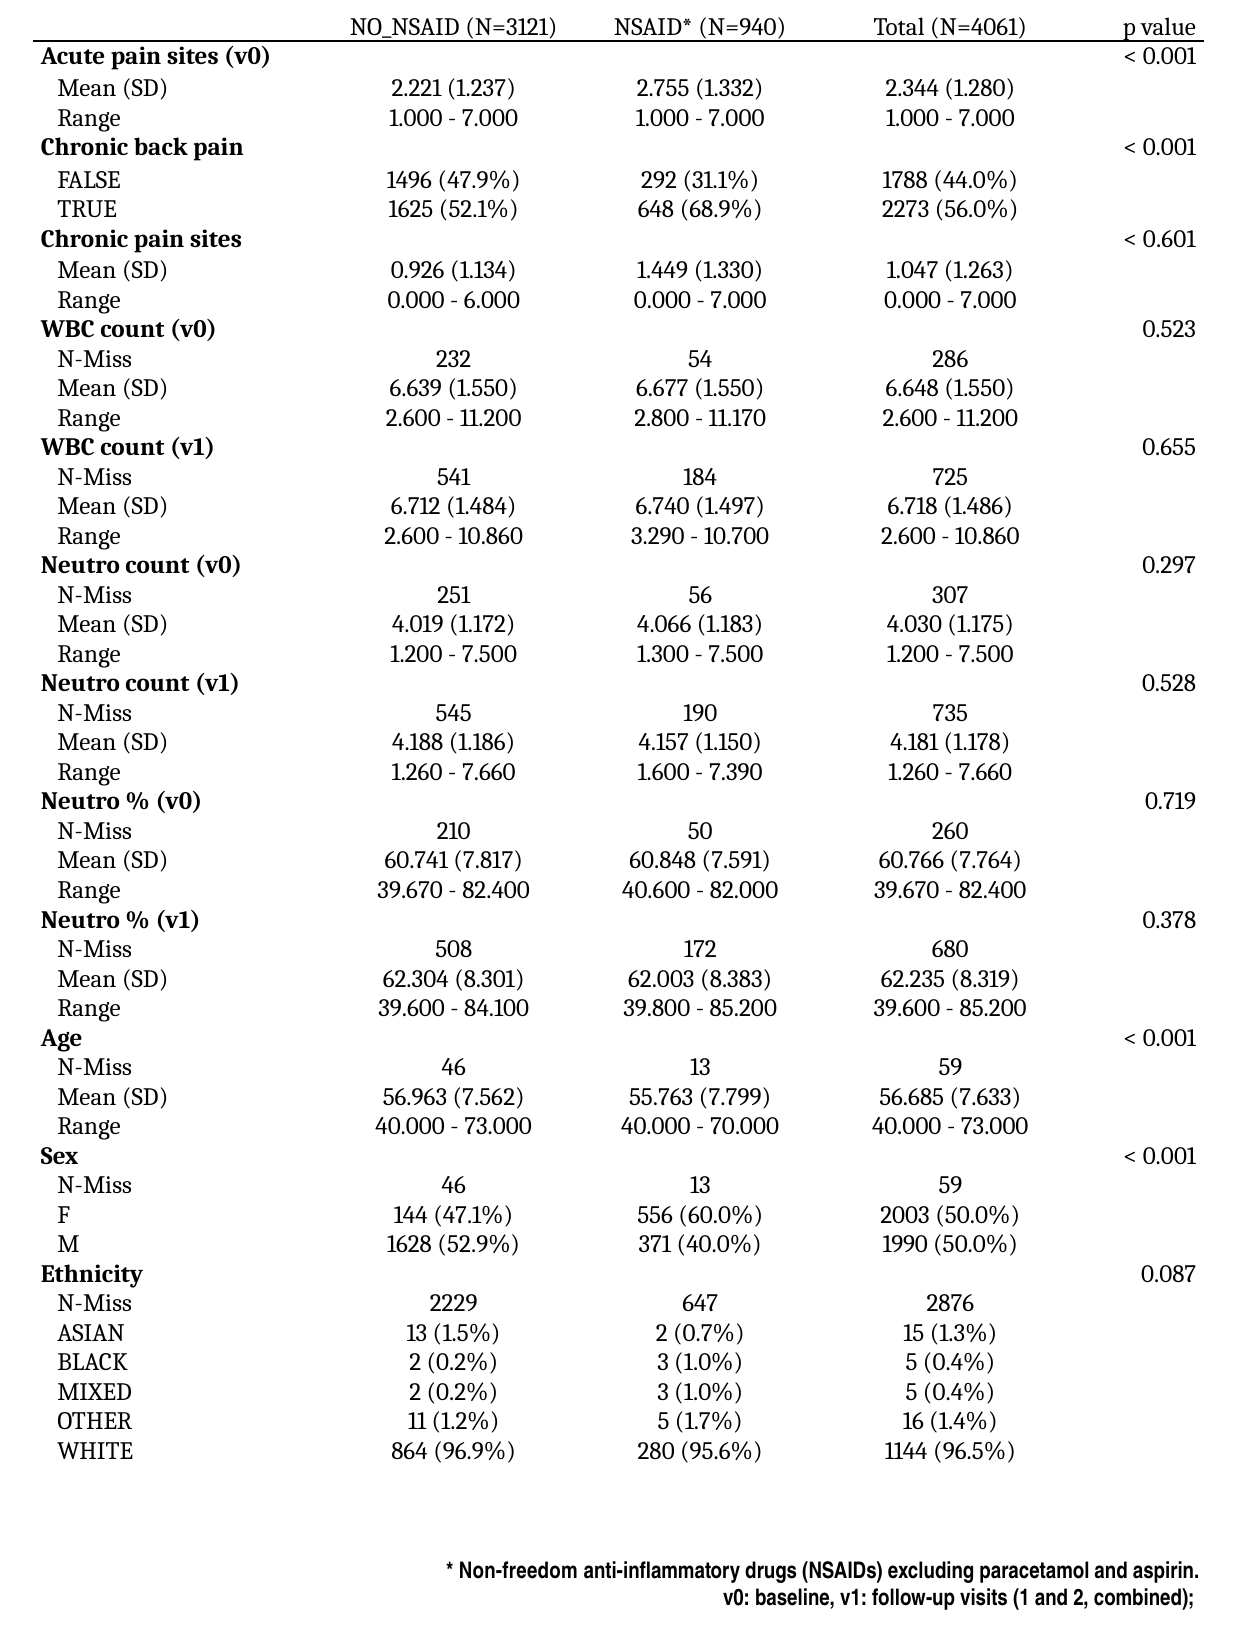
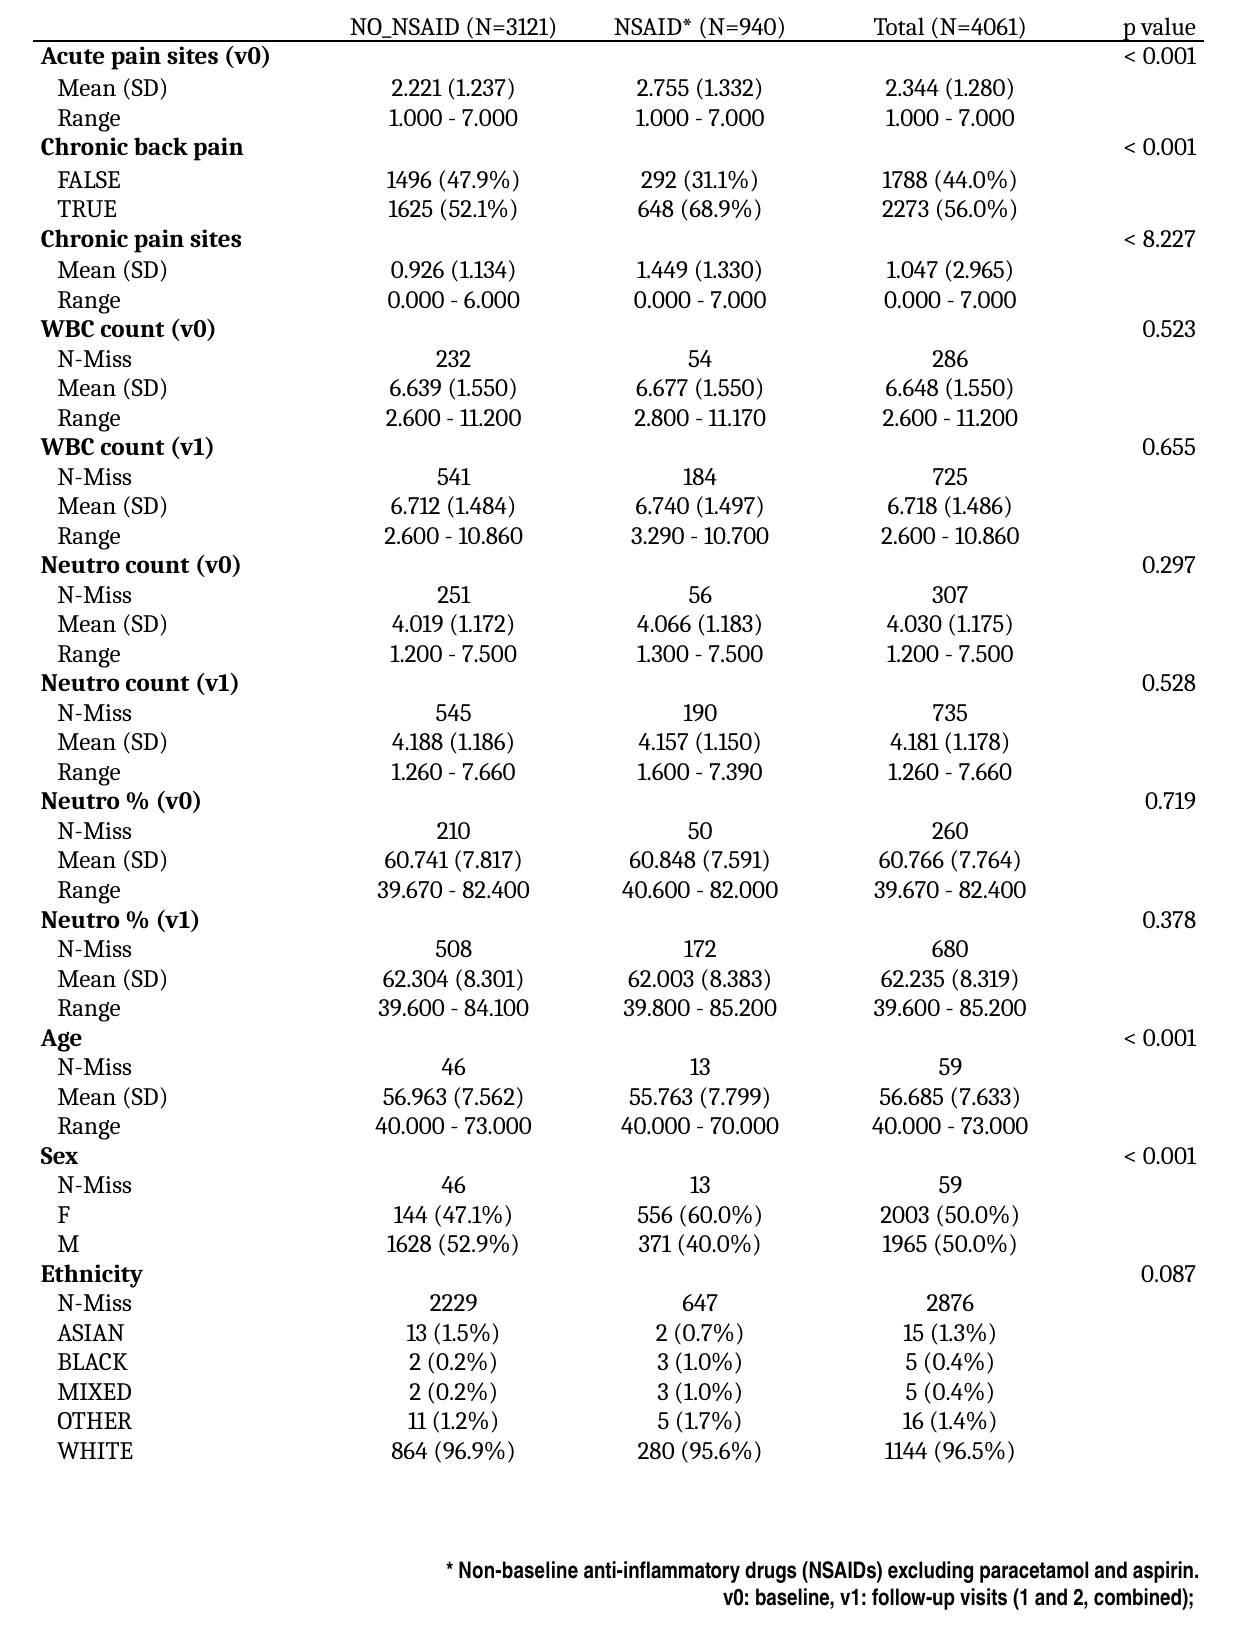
0.601: 0.601 -> 8.227 (1169, 239)
1.263: 1.263 -> 2.965 (979, 270)
1990: 1990 -> 1965 (905, 1244)
Non-freedom: Non-freedom -> Non-baseline (518, 1571)
